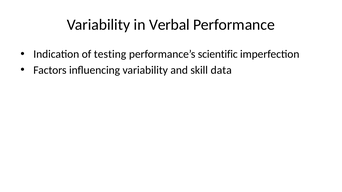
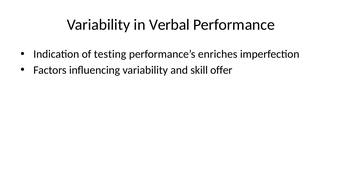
scientific: scientific -> enriches (218, 54)
data: data -> offer (221, 70)
